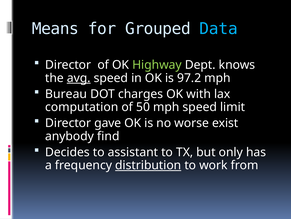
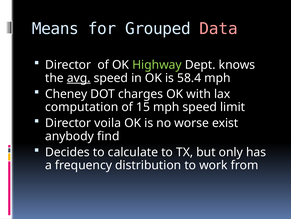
Data colour: light blue -> pink (219, 29)
97.2: 97.2 -> 58.4 (189, 78)
Bureau: Bureau -> Cheney (66, 94)
50: 50 -> 15 (143, 107)
gave: gave -> voila (108, 123)
assistant: assistant -> calculate (133, 152)
distribution underline: present -> none (148, 165)
